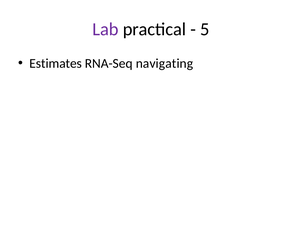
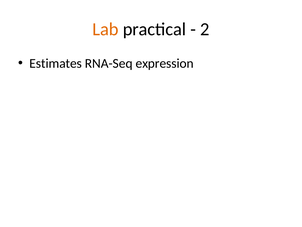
Lab colour: purple -> orange (105, 29)
5: 5 -> 2 (205, 29)
navigating: navigating -> expression (165, 63)
